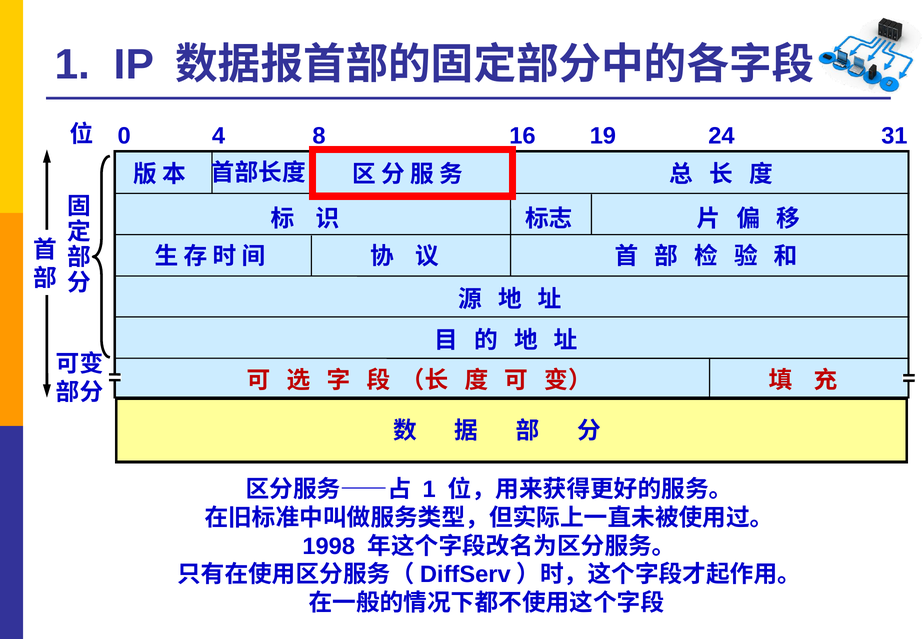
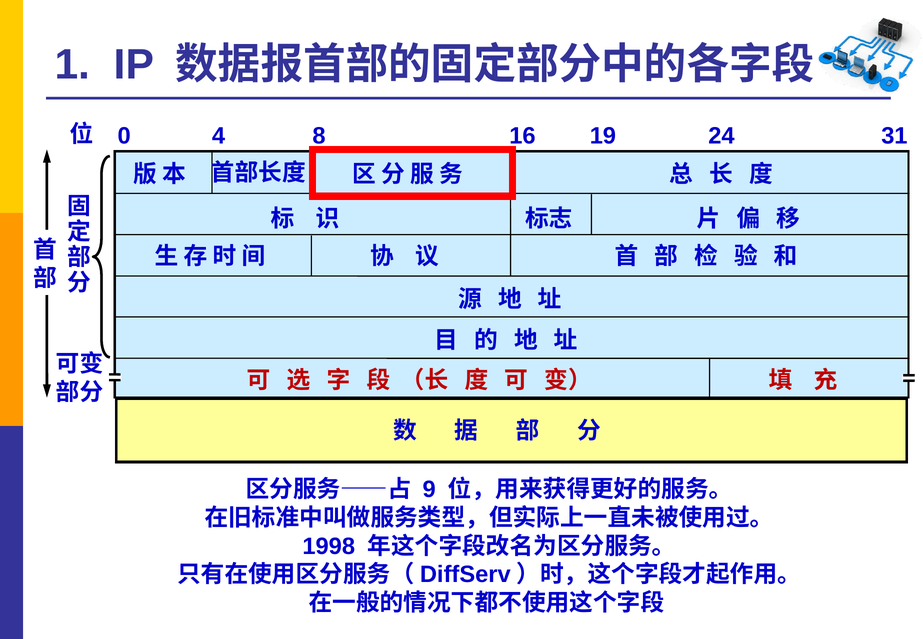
1: 1 -> 9 (429, 489)
